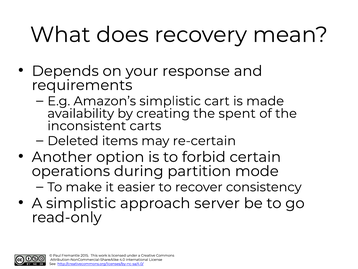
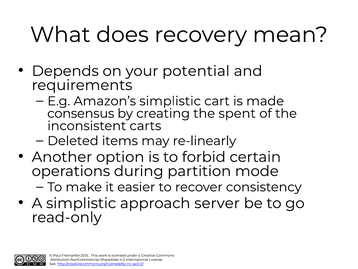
response: response -> potential (196, 71)
availability: availability -> consensus (81, 113)
re-certain: re-certain -> re-linearly (204, 141)
